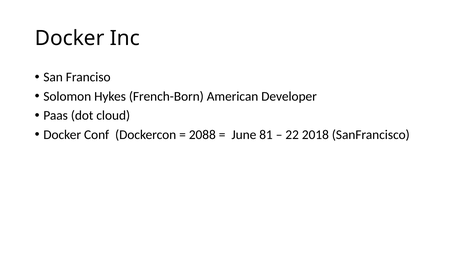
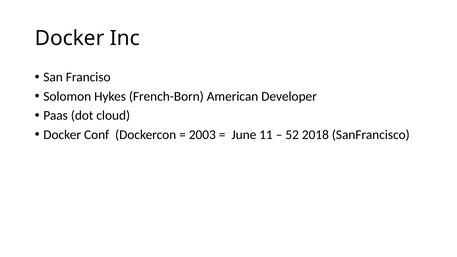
2088: 2088 -> 2003 (202, 135)
81: 81 -> 11 (266, 135)
22: 22 -> 52 (292, 135)
